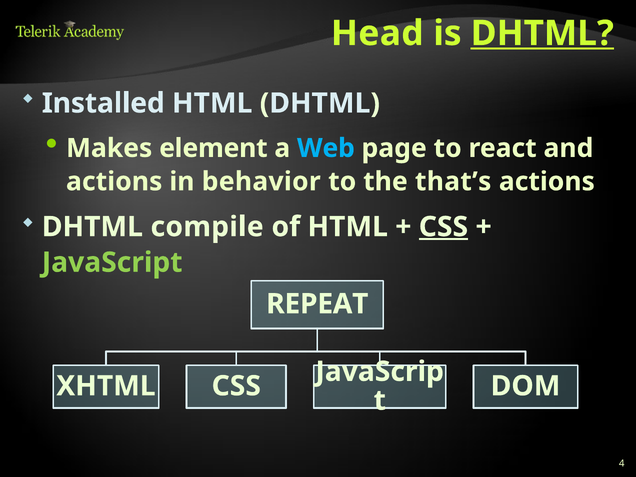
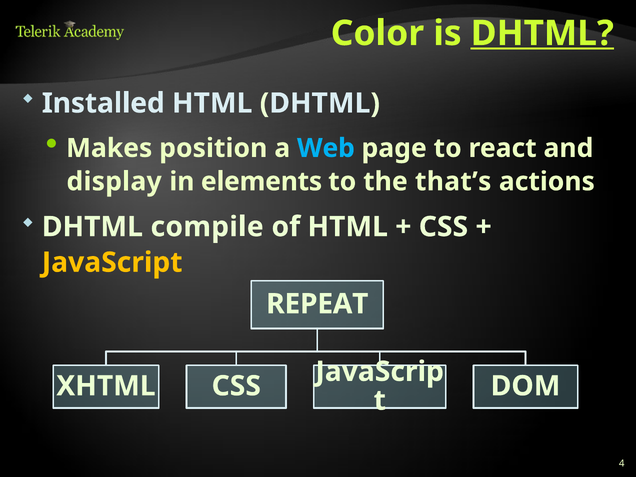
Head: Head -> Color (377, 33)
element: element -> position (213, 148)
actions: actions -> display (114, 182)
behavior: behavior -> elements (262, 182)
CSS underline: present -> none (443, 227)
JavaScript colour: light green -> yellow (112, 262)
